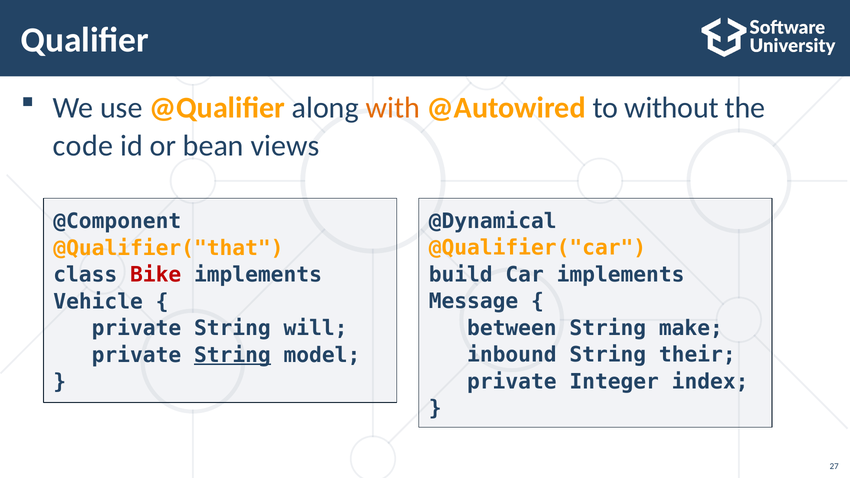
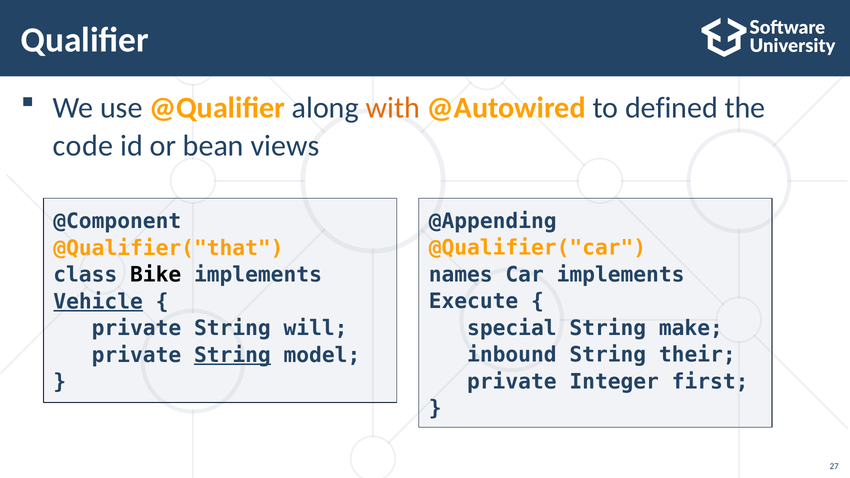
without: without -> defined (671, 108)
@Dynamical: @Dynamical -> @Appending (493, 221)
Bike colour: red -> black (156, 275)
build: build -> names (461, 275)
Message: Message -> Execute (474, 302)
Vehicle underline: none -> present (98, 302)
between: between -> special (512, 328)
index: index -> first (710, 382)
